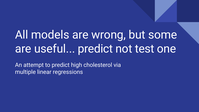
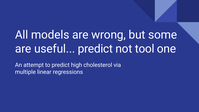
test: test -> tool (145, 49)
